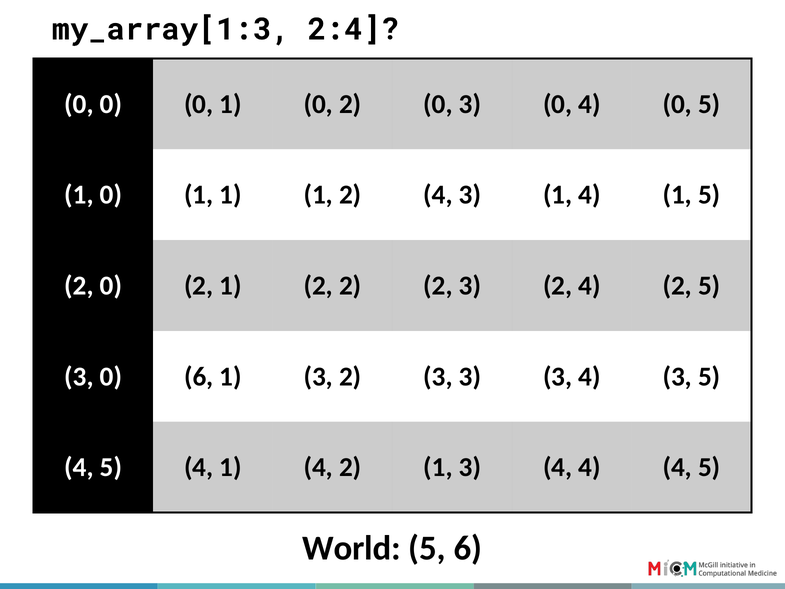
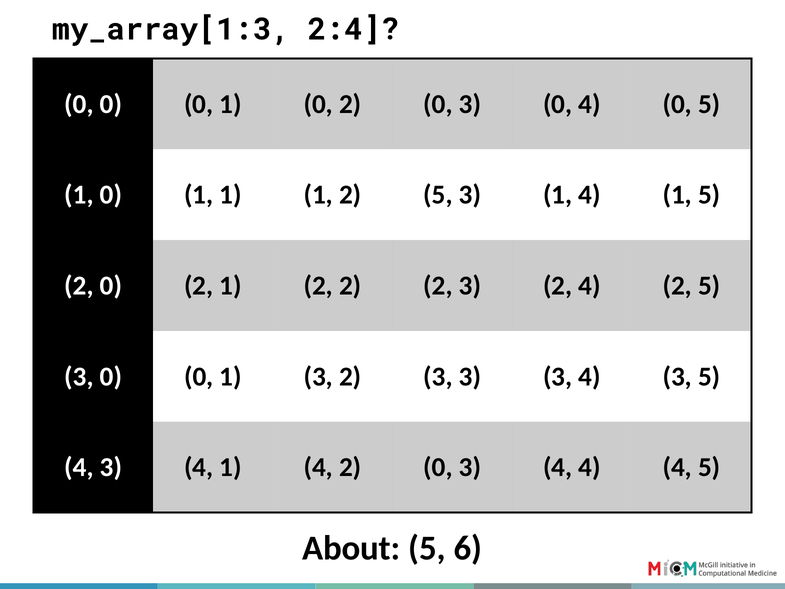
1 2 4: 4 -> 5 (438, 195)
3 0 6: 6 -> 0 (199, 376)
5: 5 -> 3 (111, 467)
4 2 1: 1 -> 0 (438, 467)
World: World -> About (351, 548)
